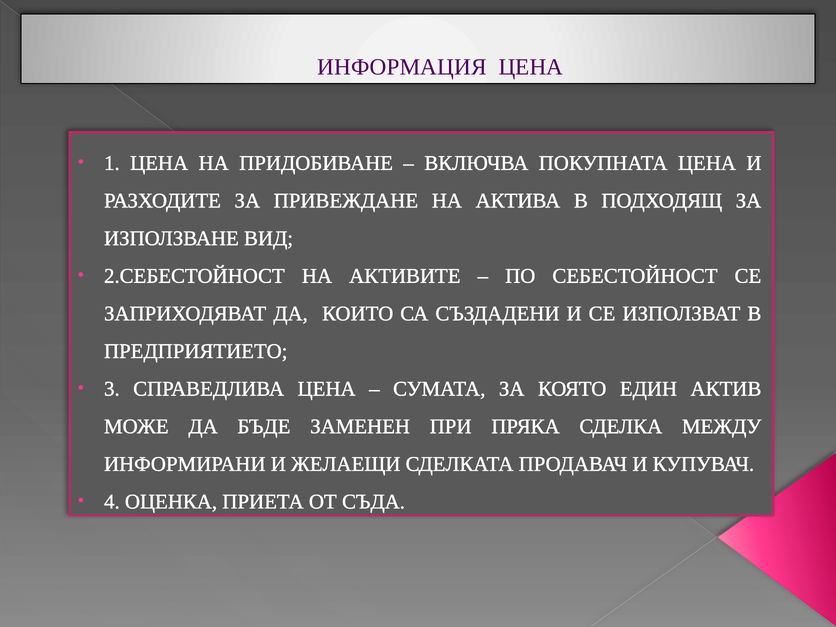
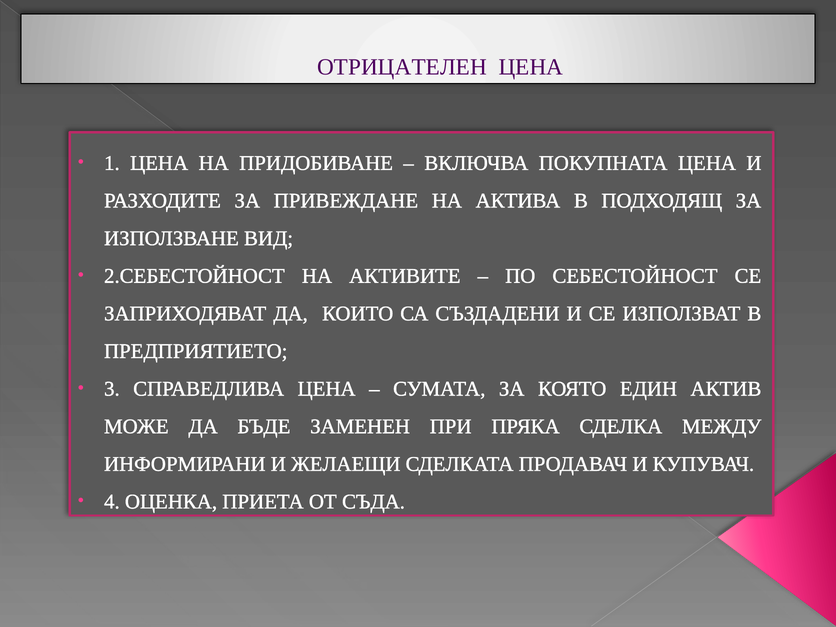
ИНФОРМАЦИЯ: ИНФОРМАЦИЯ -> ОТРИЦАТЕЛЕН (402, 67)
